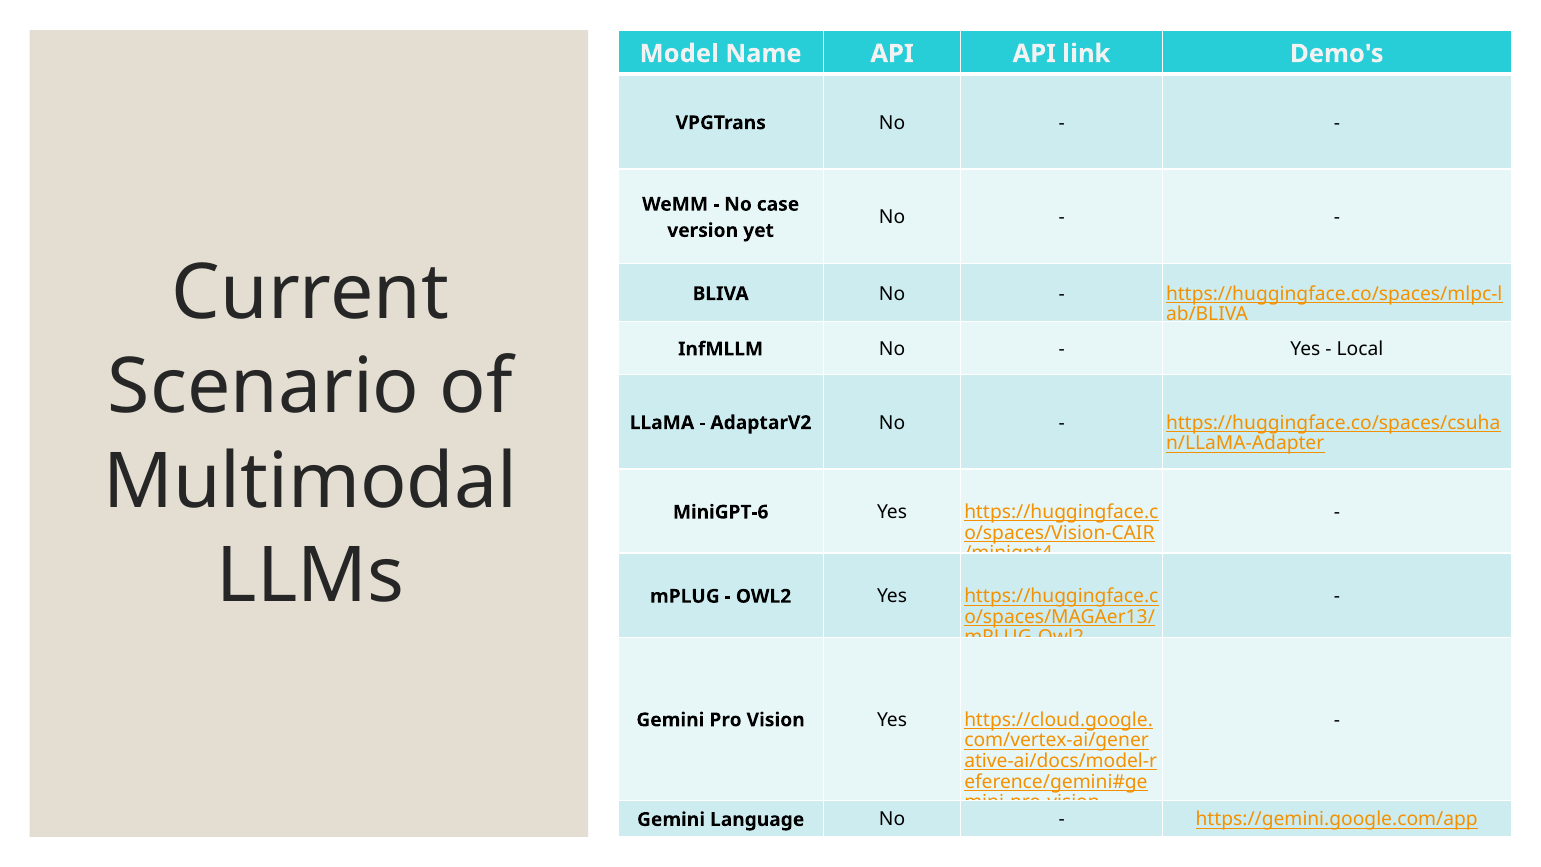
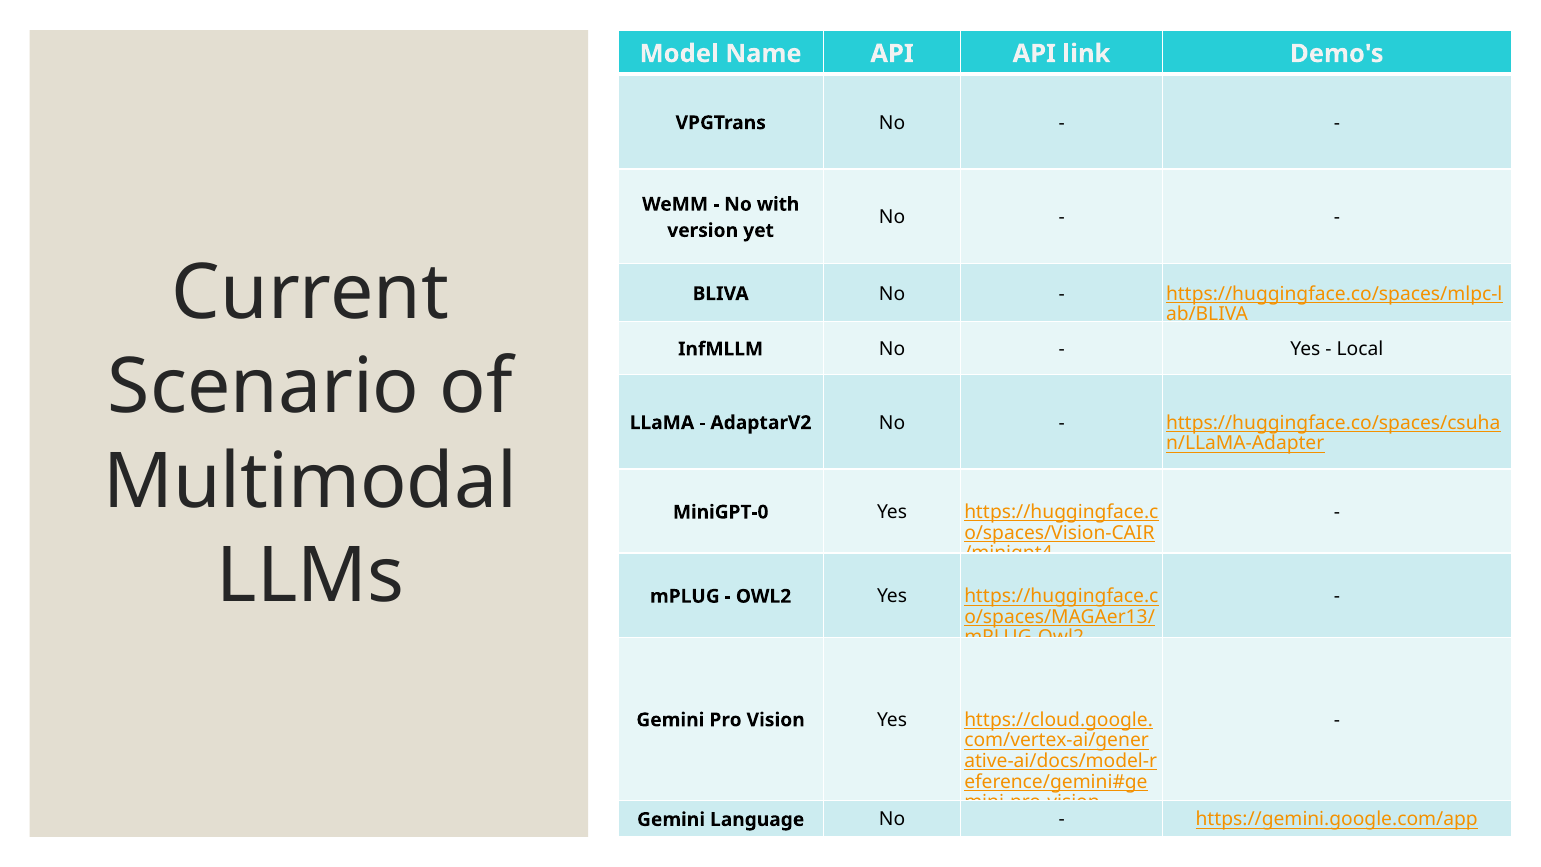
case: case -> with (778, 204)
MiniGPT-6: MiniGPT-6 -> MiniGPT-0 (721, 512)
